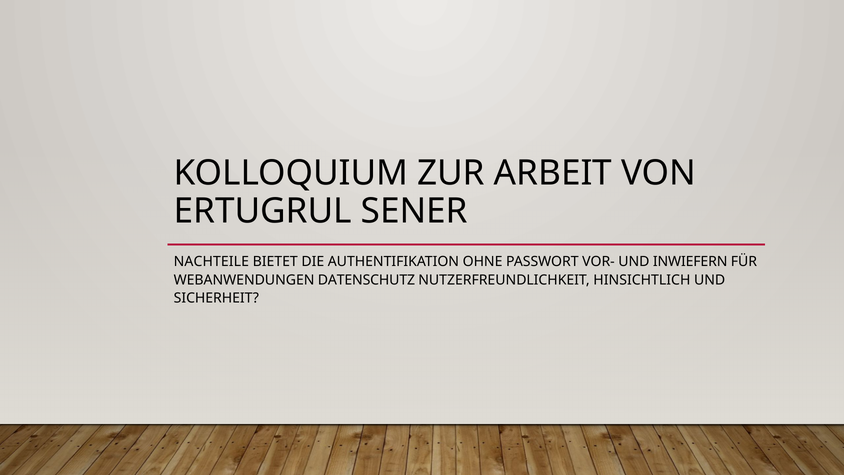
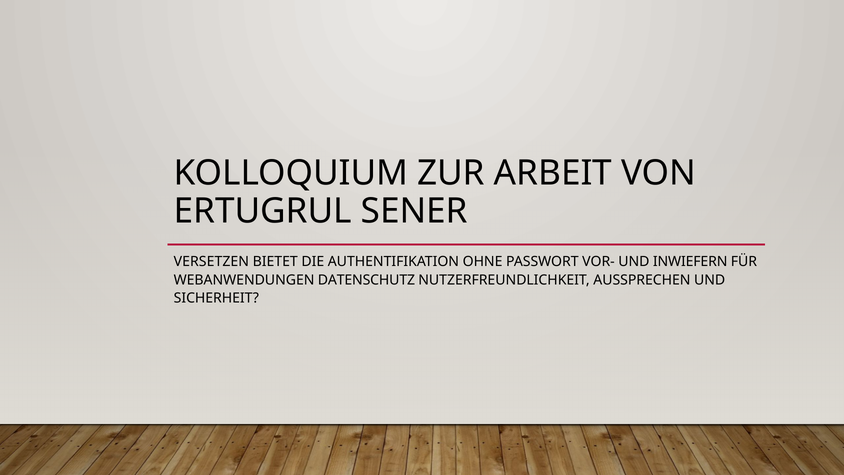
NACHTEILE: NACHTEILE -> VERSETZEN (211, 262)
HINSICHTLICH: HINSICHTLICH -> AUSSPRECHEN (642, 280)
